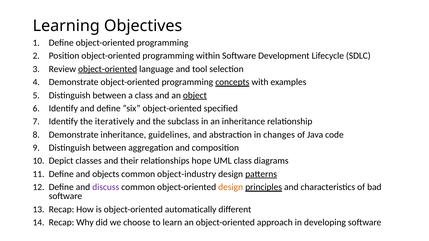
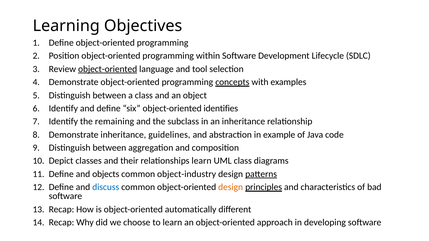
object underline: present -> none (195, 95)
specified: specified -> identifies (221, 109)
iteratively: iteratively -> remaining (115, 122)
changes: changes -> example (279, 135)
relationships hope: hope -> learn (201, 161)
discuss colour: purple -> blue (106, 187)
